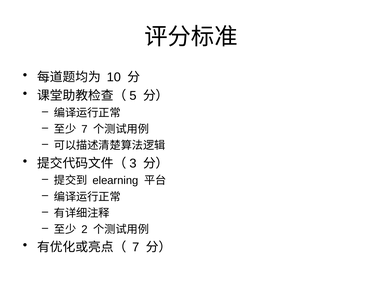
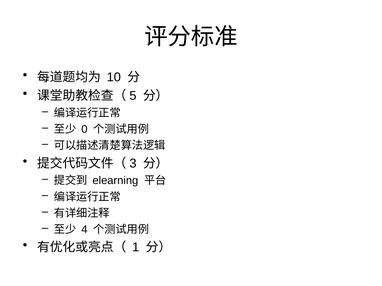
7: 7 -> 0 (84, 129)
2: 2 -> 4 (84, 230)
7: 7 -> 1 (136, 248)
